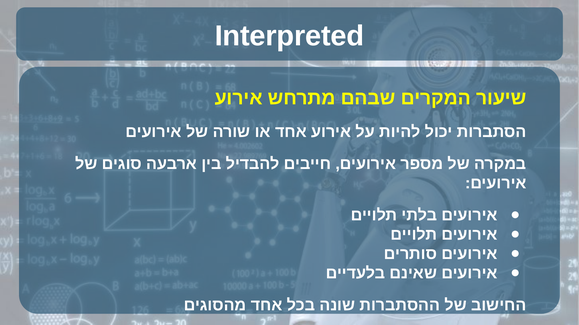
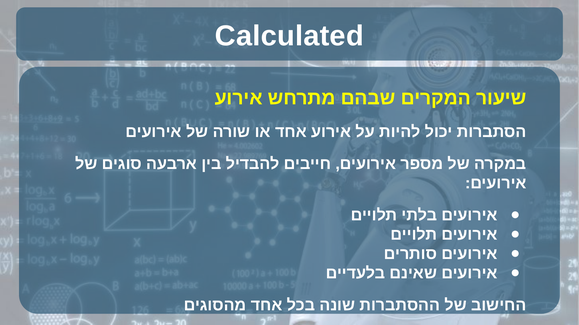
Interpreted: Interpreted -> Calculated (289, 36)
